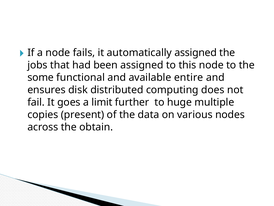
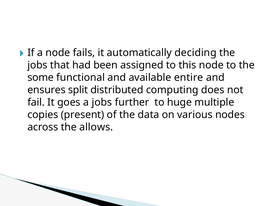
automatically assigned: assigned -> deciding (196, 53)
disk: disk -> split (78, 90)
a limit: limit -> jobs (102, 102)
obtain: obtain -> allows (96, 127)
